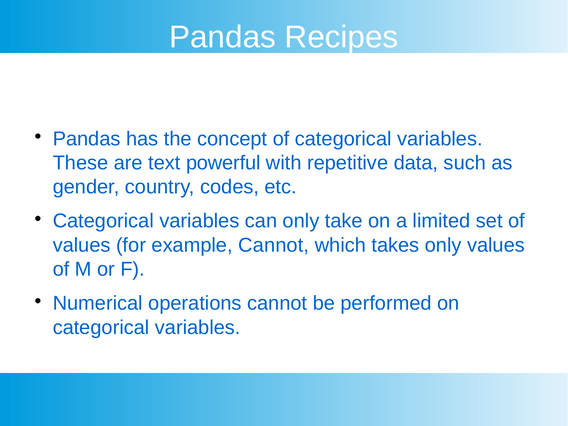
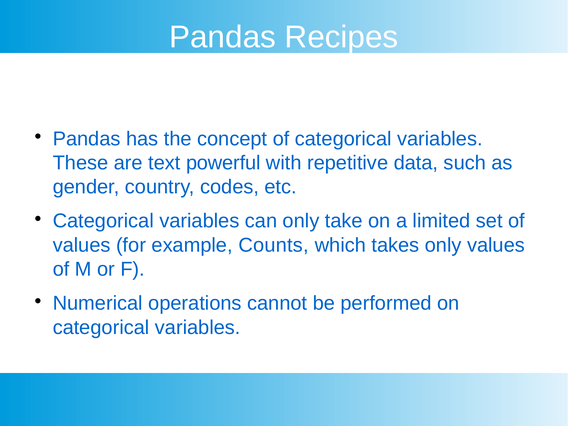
example Cannot: Cannot -> Counts (274, 245)
